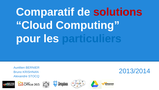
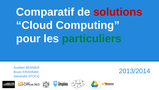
particuliers colour: blue -> green (92, 38)
